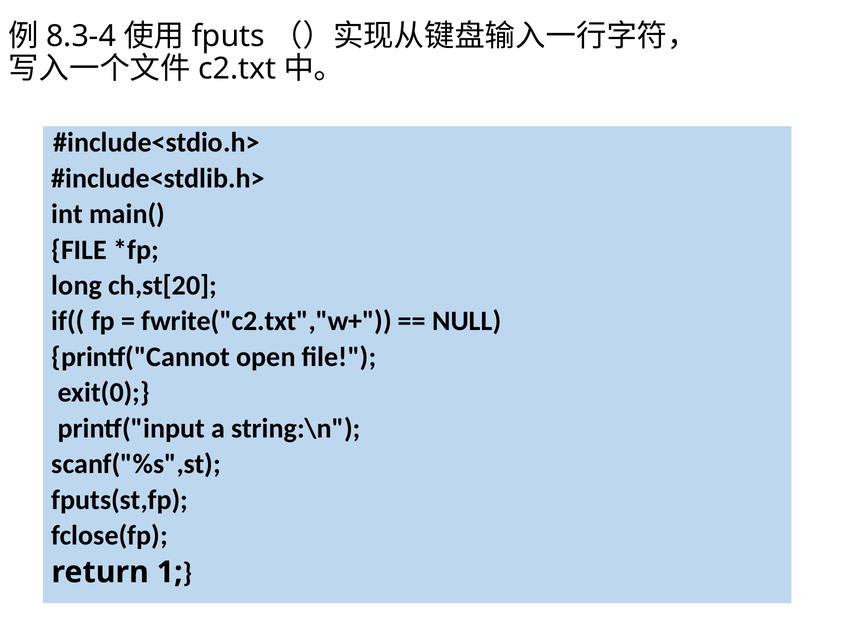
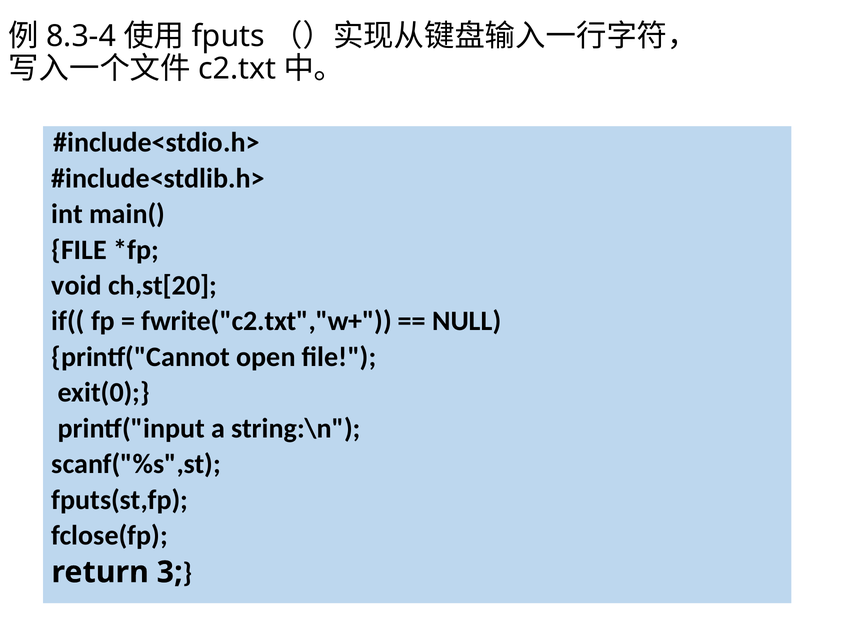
long: long -> void (77, 285)
1: 1 -> 3 (170, 572)
